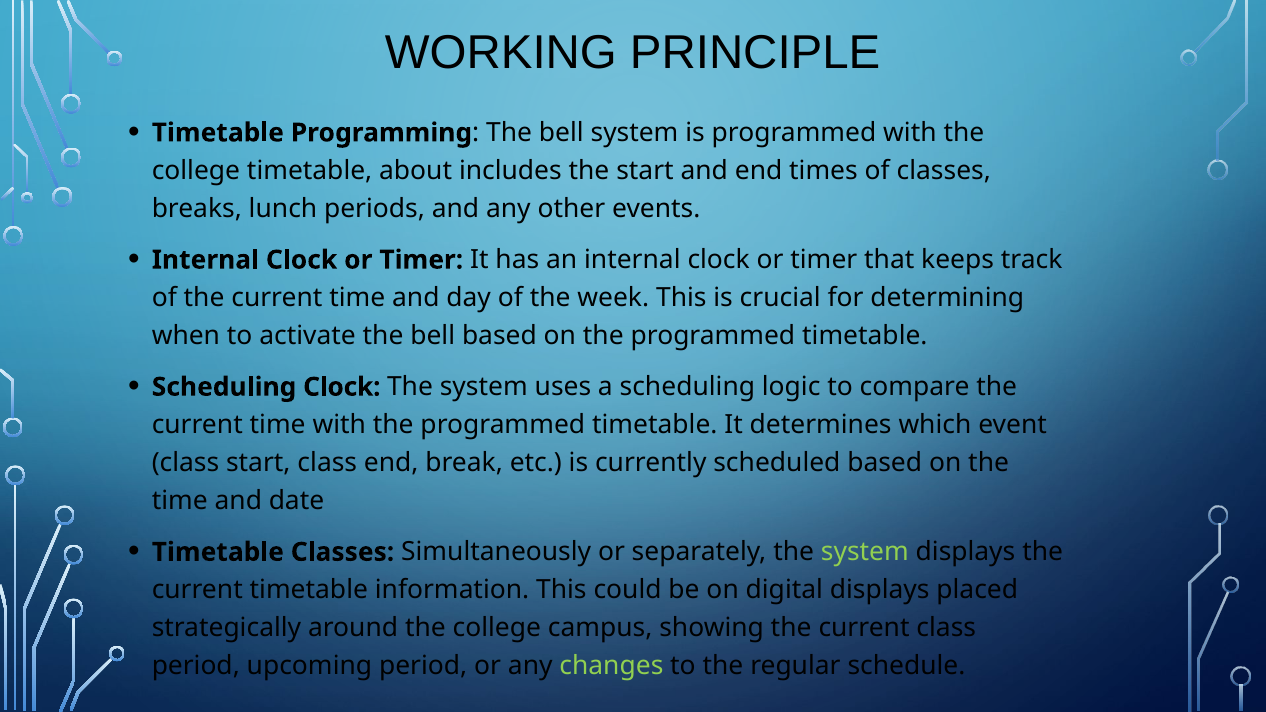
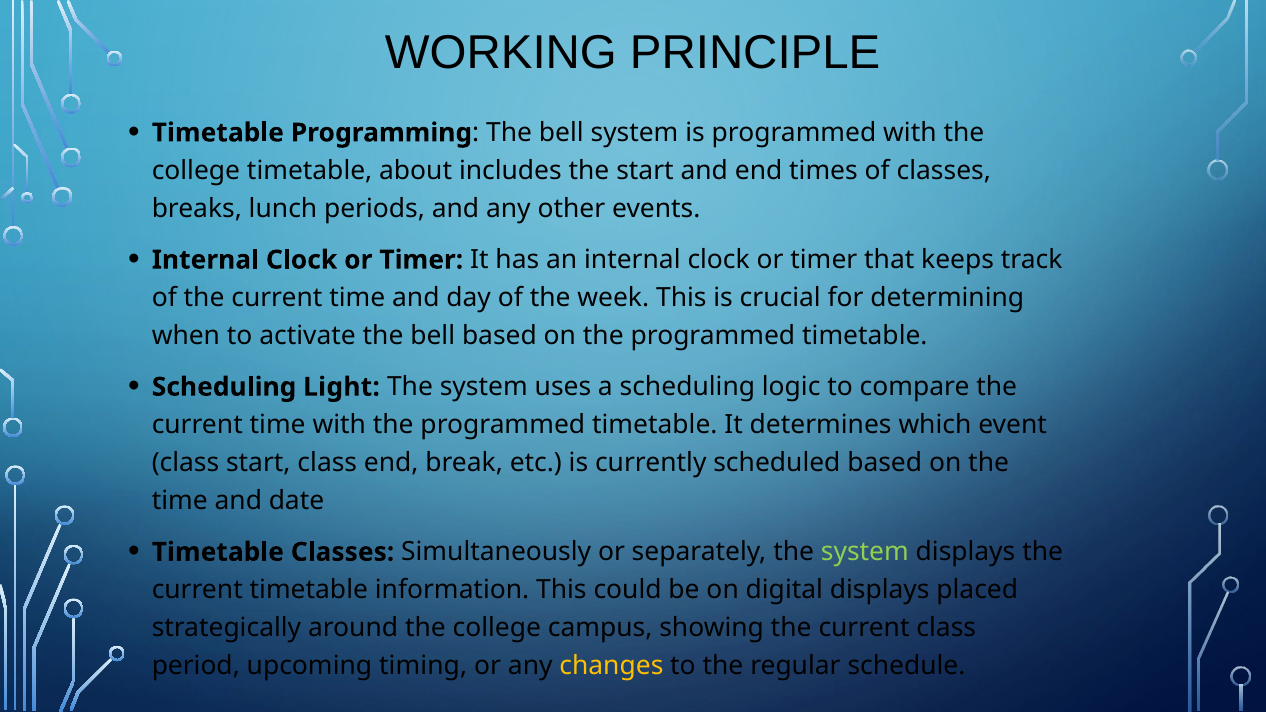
Scheduling Clock: Clock -> Light (342, 387)
upcoming period: period -> timing (423, 666)
changes colour: light green -> yellow (611, 666)
